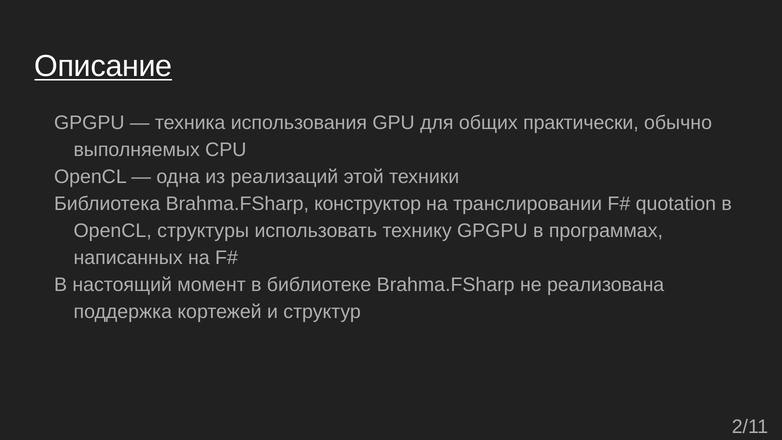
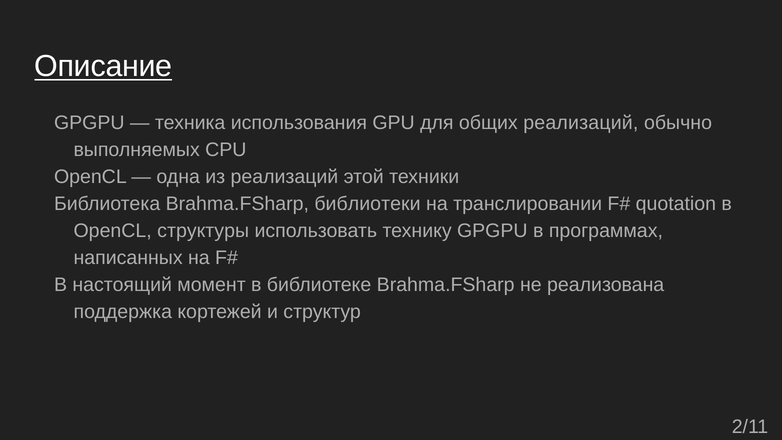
общих практически: практически -> реализаций (581, 123)
конструктор: конструктор -> библиотеки (367, 204)
